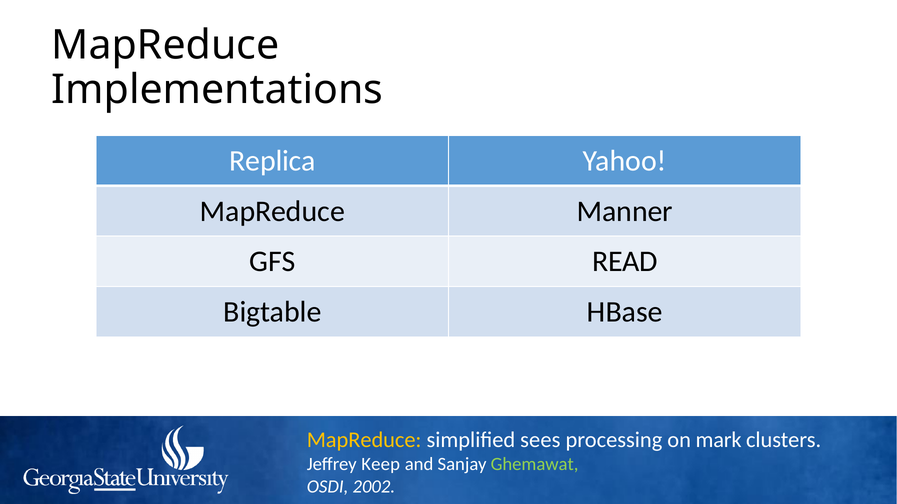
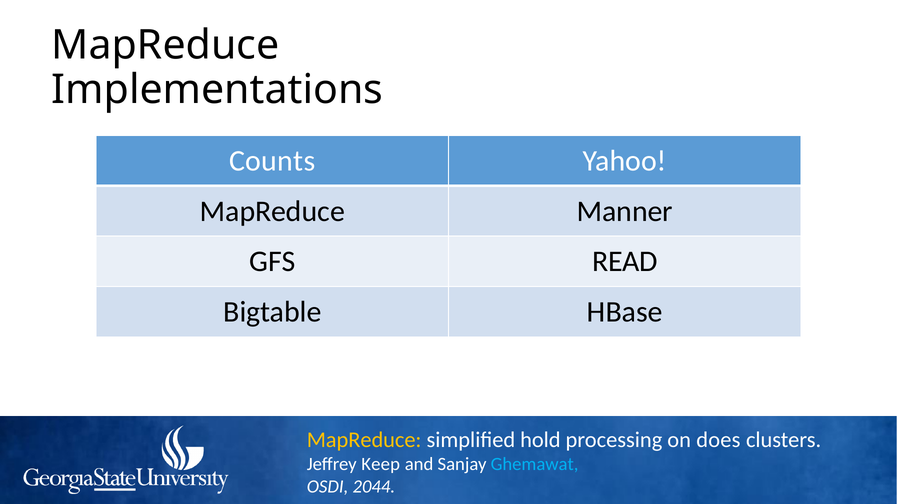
Replica: Replica -> Counts (272, 161)
sees: sees -> hold (540, 440)
mark: mark -> does (718, 440)
Ghemawat colour: light green -> light blue (535, 465)
2002: 2002 -> 2044 (374, 487)
